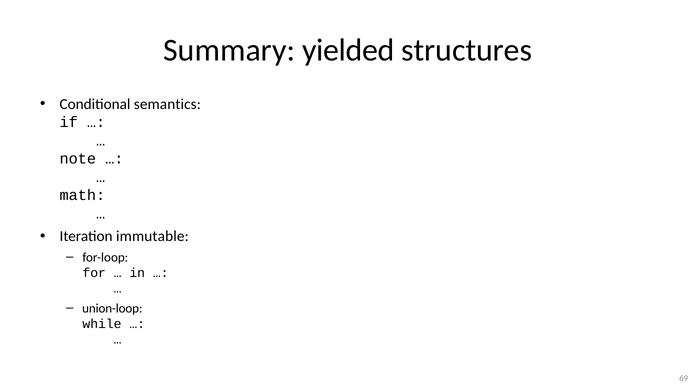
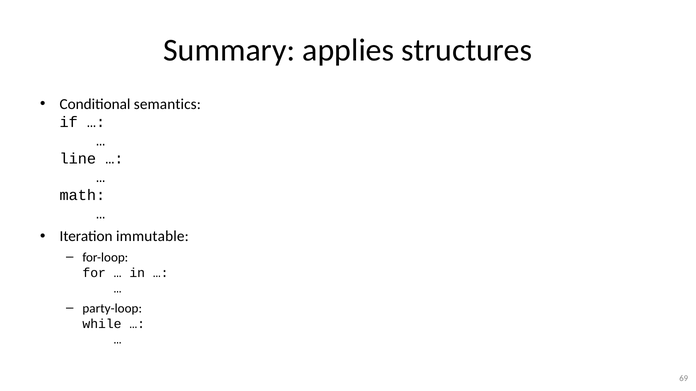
yielded: yielded -> applies (348, 51)
note: note -> line (78, 159)
union-loop: union-loop -> party-loop (112, 309)
